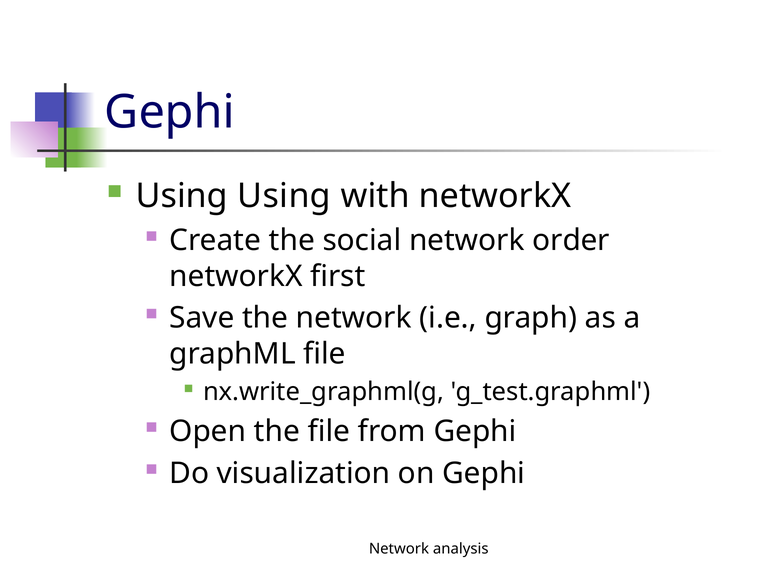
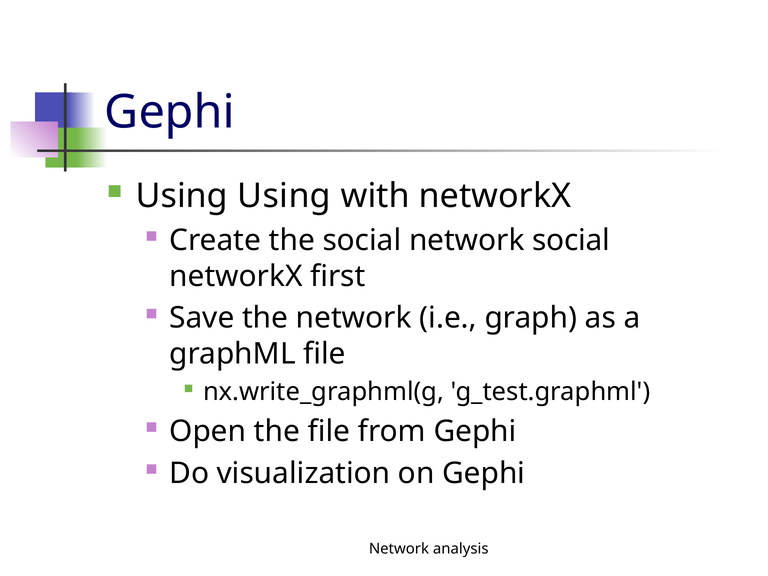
network order: order -> social (571, 240)
